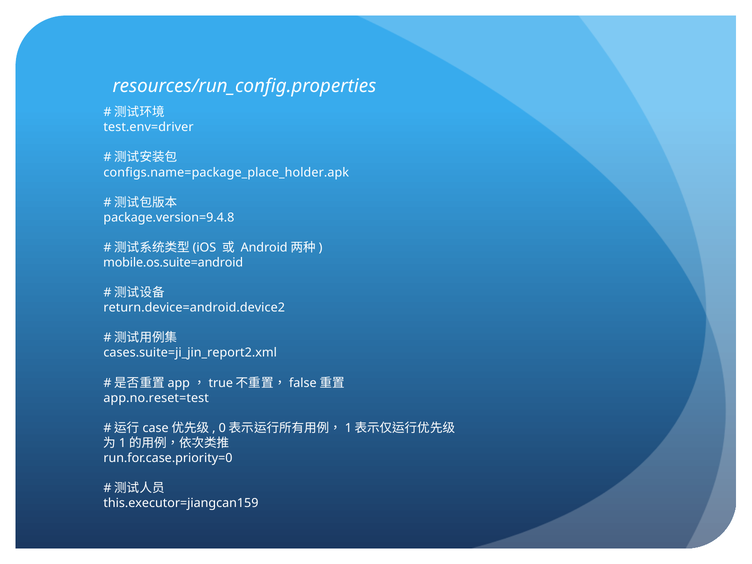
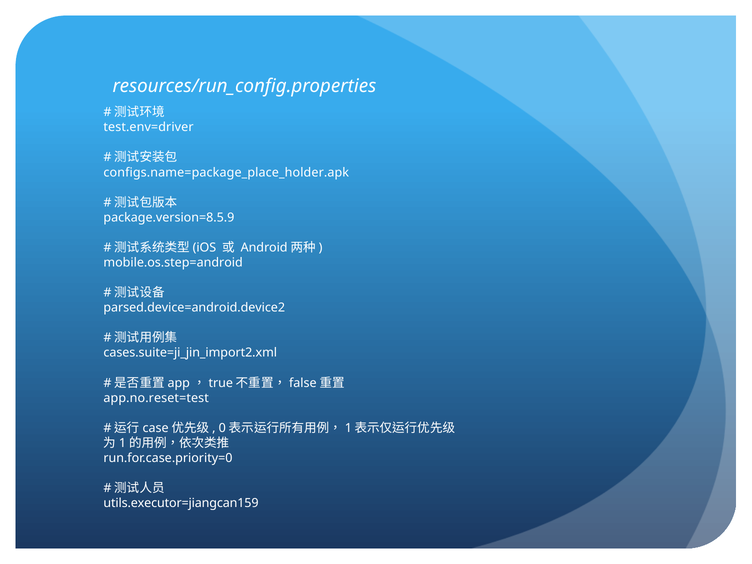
package.version=9.4.8: package.version=9.4.8 -> package.version=8.5.9 (169, 218)
mobile.os.suite=android: mobile.os.suite=android -> mobile.os.step=android (173, 263)
return.device=android.device2: return.device=android.device2 -> parsed.device=android.device2 (194, 308)
cases.suite=ji_jin_report2.xml: cases.suite=ji_jin_report2.xml -> cases.suite=ji_jin_import2.xml (190, 353)
this.executor=jiangcan159: this.executor=jiangcan159 -> utils.executor=jiangcan159 (181, 503)
